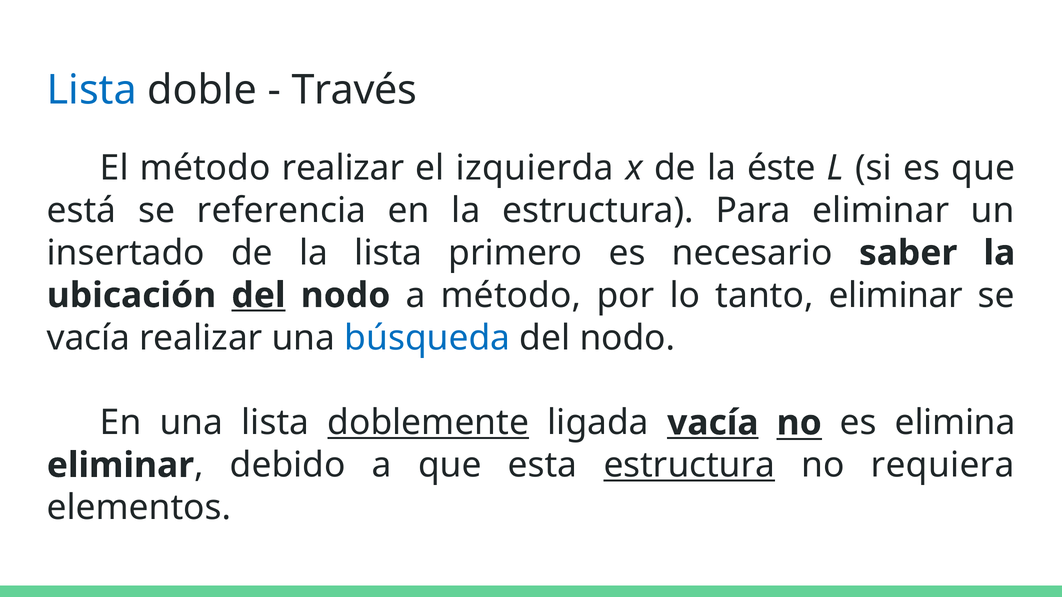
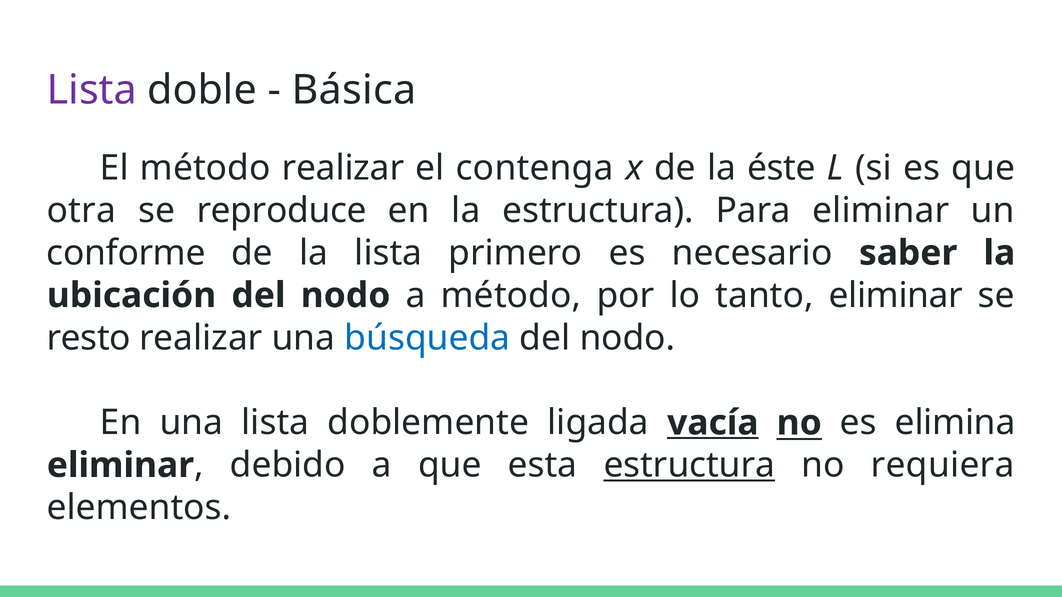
Lista colour: blue -> purple (92, 90)
Través: Través -> Básica (354, 90)
izquierda: izquierda -> contenga (535, 168)
está: está -> otra (81, 211)
referencia: referencia -> reproduce (282, 211)
insertado: insertado -> conforme (126, 253)
del underline: present -> none (258, 296)
vacía: vacía -> resto (89, 338)
doblemente underline: present -> none (428, 423)
